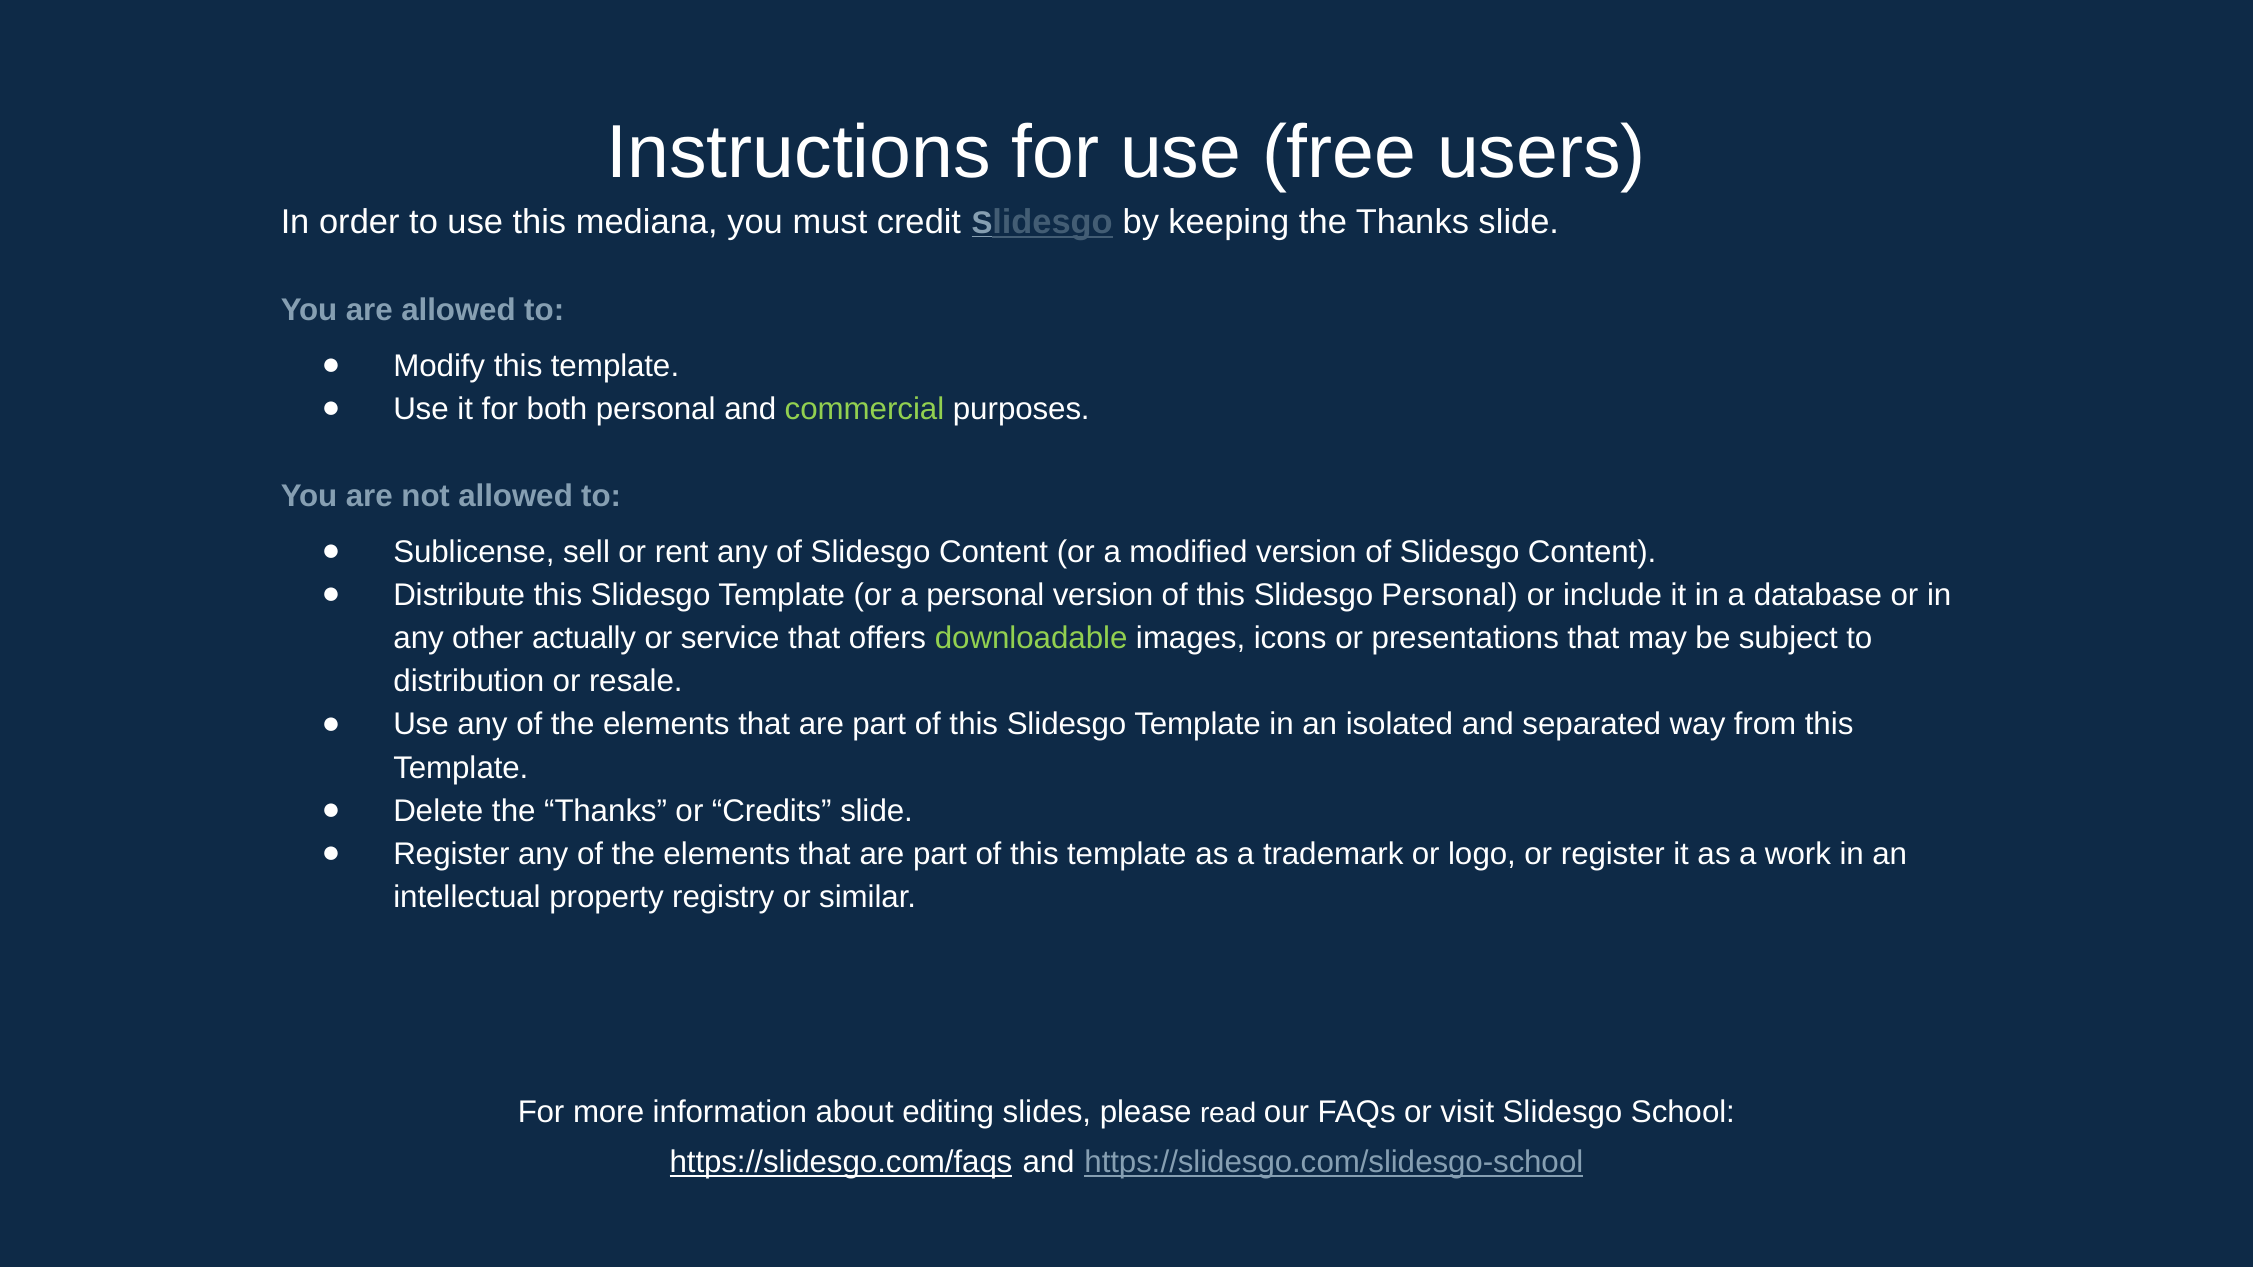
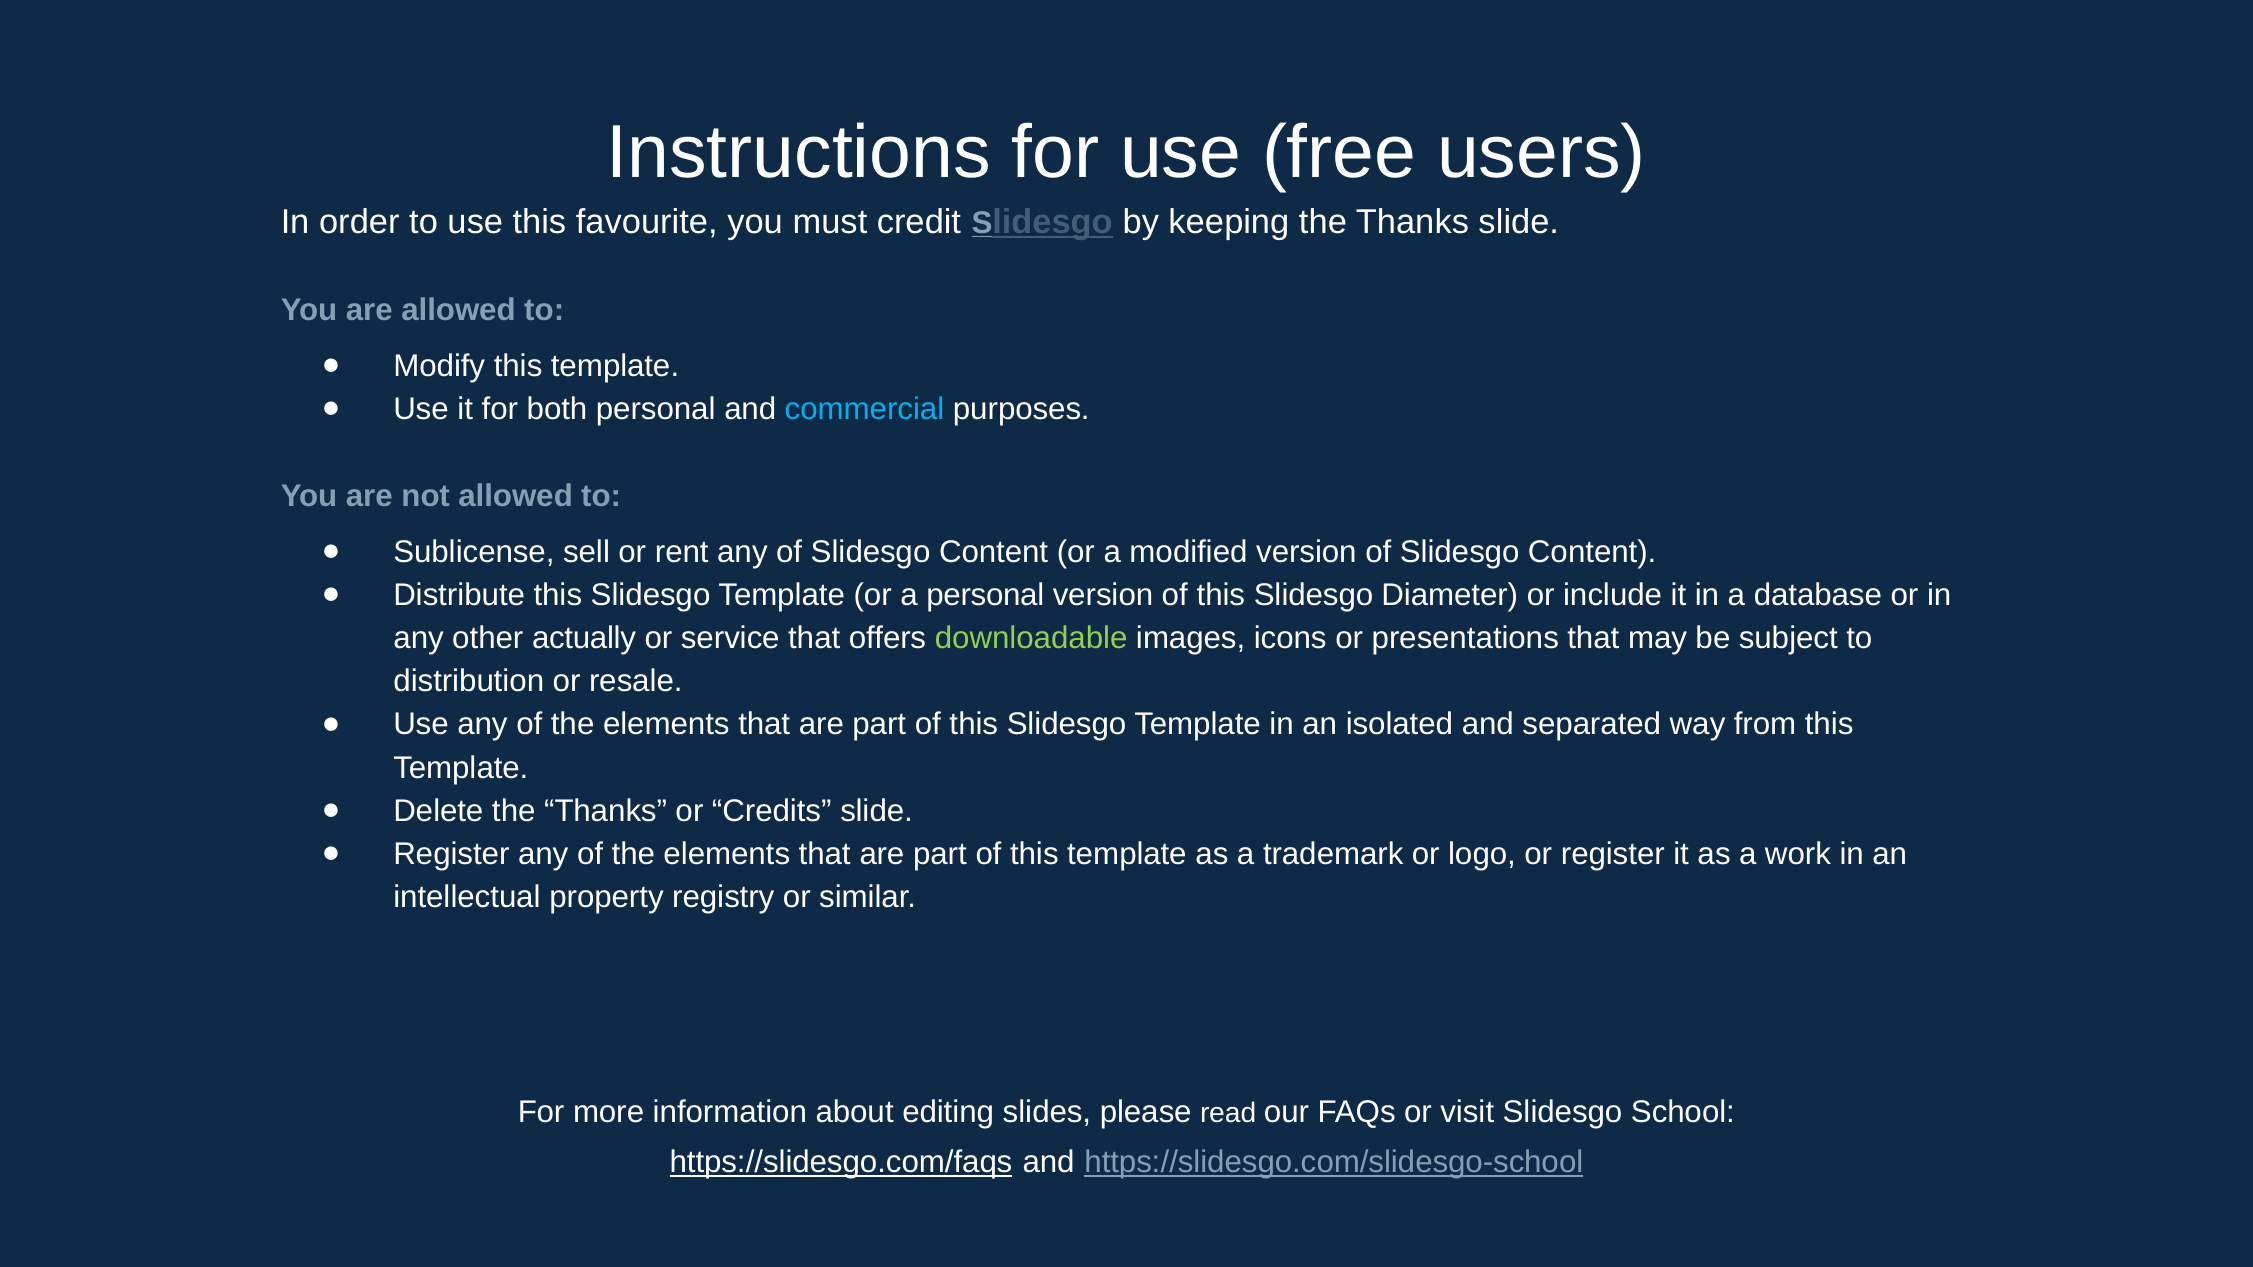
mediana: mediana -> favourite (647, 222)
commercial colour: light green -> light blue (864, 409)
Slidesgo Personal: Personal -> Diameter (1450, 595)
